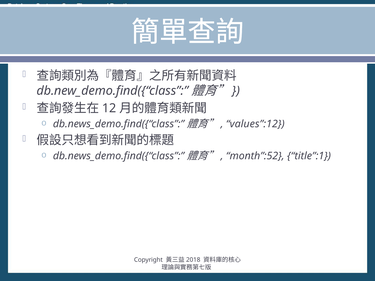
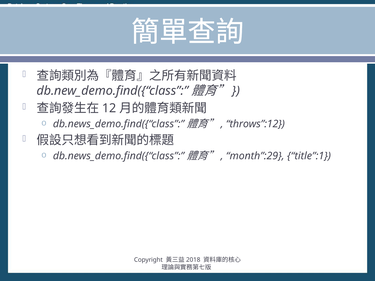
values”:12: values”:12 -> throws”:12 (255, 124)
month”:52: month”:52 -> month”:29 (255, 156)
